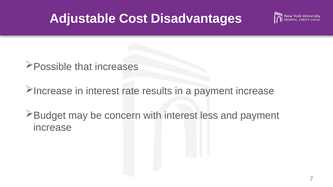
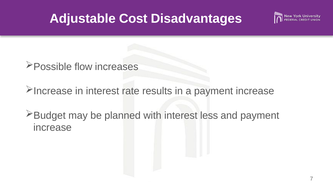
that: that -> flow (83, 67)
concern: concern -> planned (123, 116)
